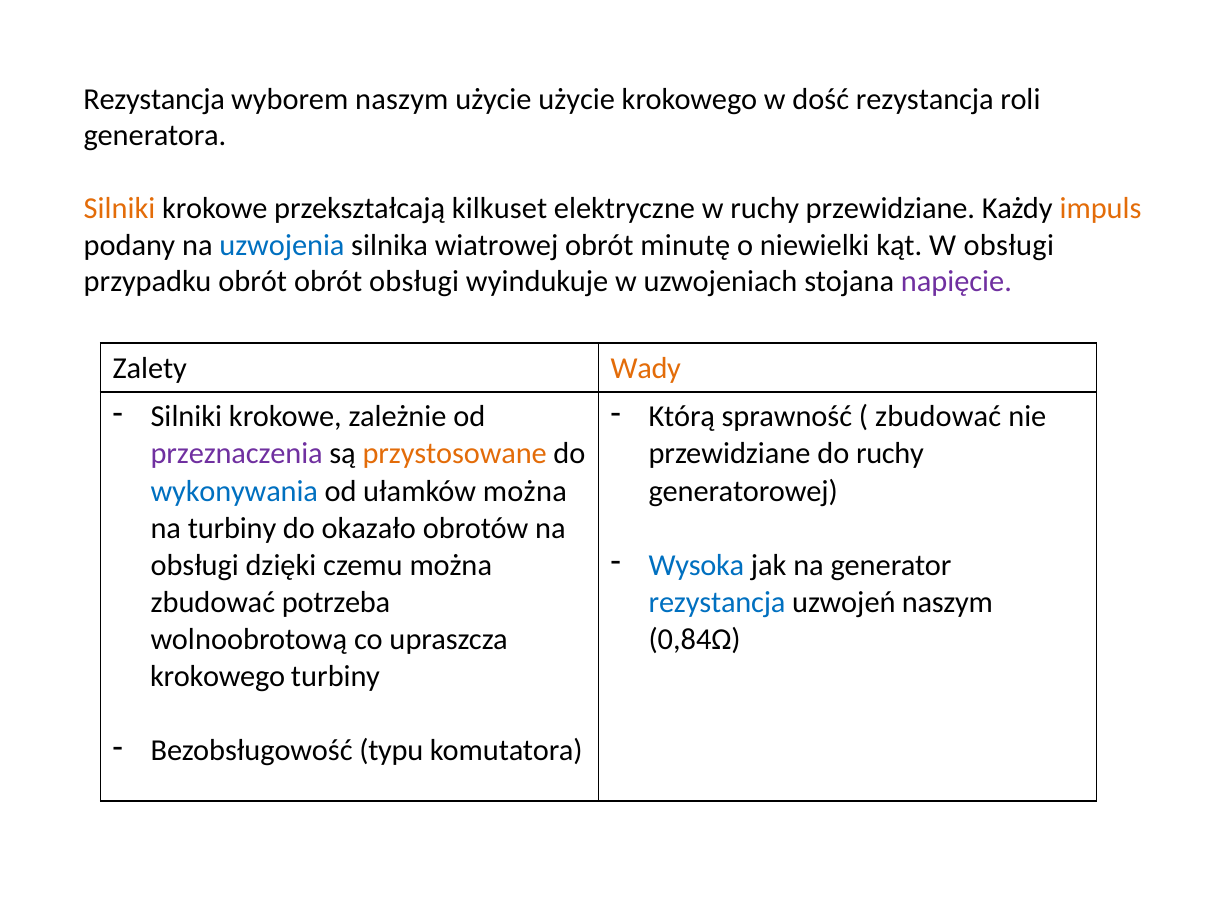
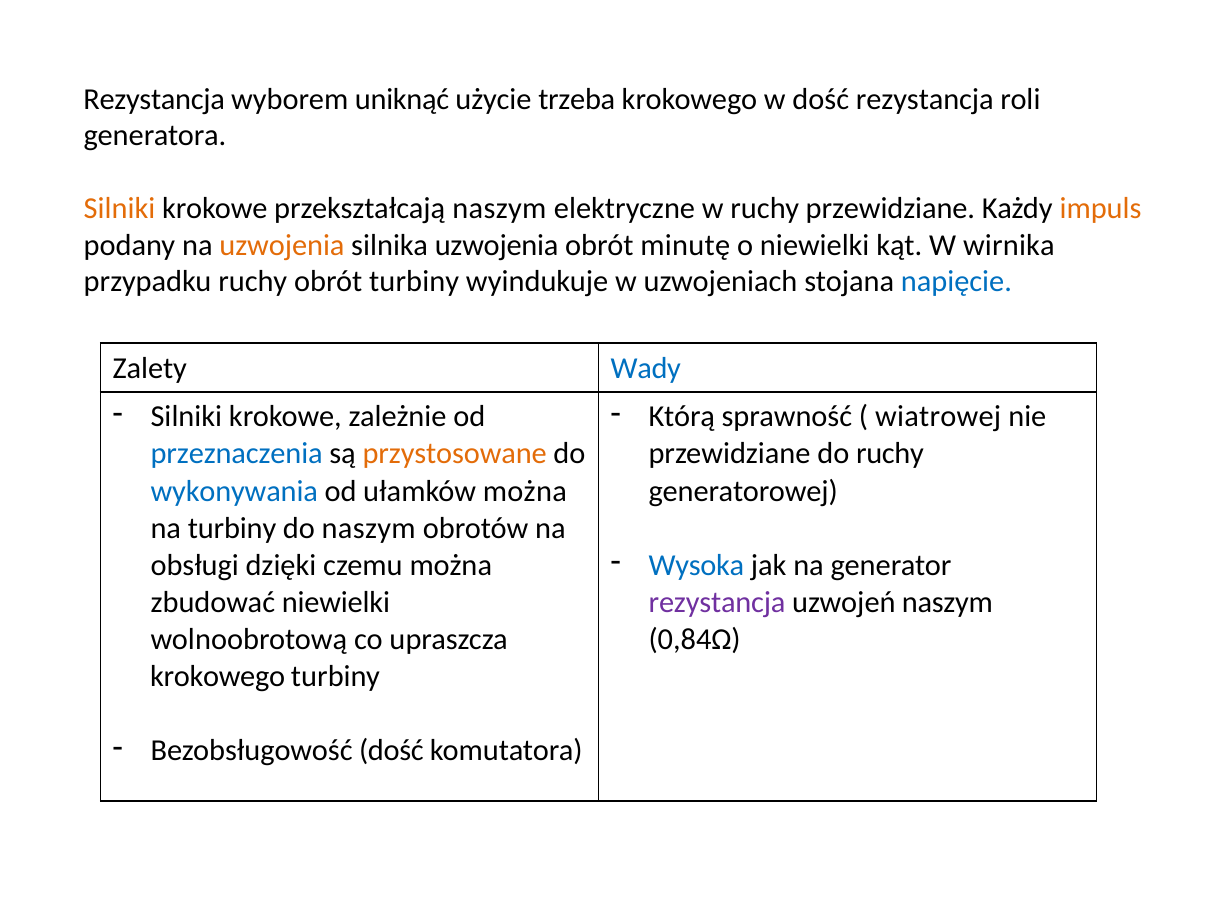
wyborem naszym: naszym -> uniknąć (402, 99)
użycie użycie: użycie -> trzeba (577, 99)
przekształcają kilkuset: kilkuset -> naszym (499, 209)
uzwojenia colour: blue -> orange (282, 245)
silnika wiatrowej: wiatrowej -> uzwojenia (497, 245)
W obsługi: obsługi -> wirnika (1009, 245)
przypadku obrót: obrót -> ruchy (253, 282)
obrót obsługi: obsługi -> turbiny (414, 282)
napięcie colour: purple -> blue (956, 282)
Wady colour: orange -> blue (646, 368)
zbudować: zbudować -> wiatrowej (938, 417)
przeznaczenia colour: purple -> blue (237, 454)
do okazało: okazało -> naszym (369, 528)
zbudować potrzeba: potrzeba -> niewielki (336, 602)
rezystancja colour: blue -> purple (717, 602)
Bezobsługowość typu: typu -> dość (391, 751)
